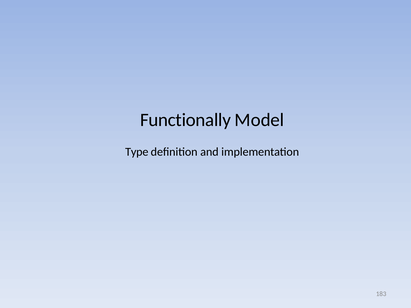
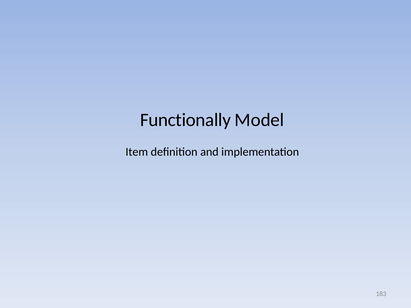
Type: Type -> Item (137, 152)
